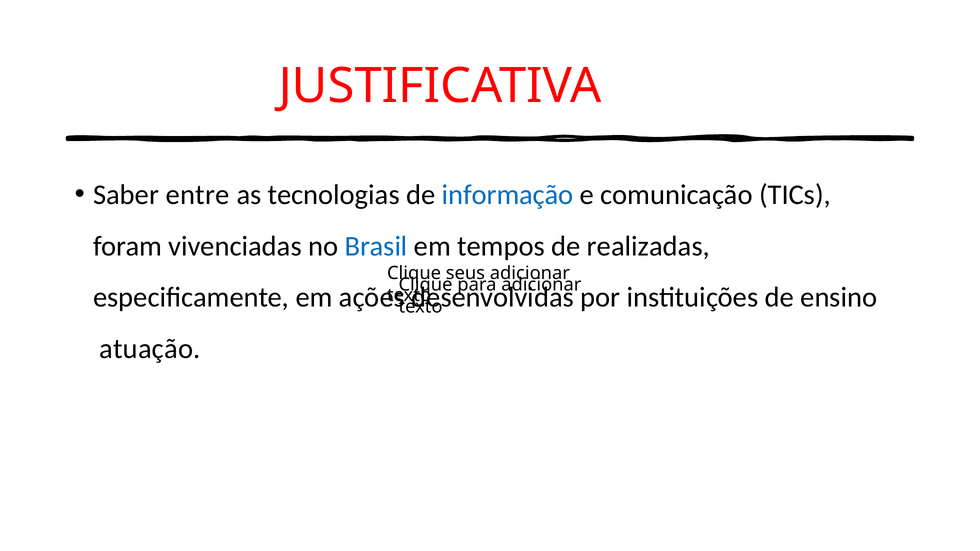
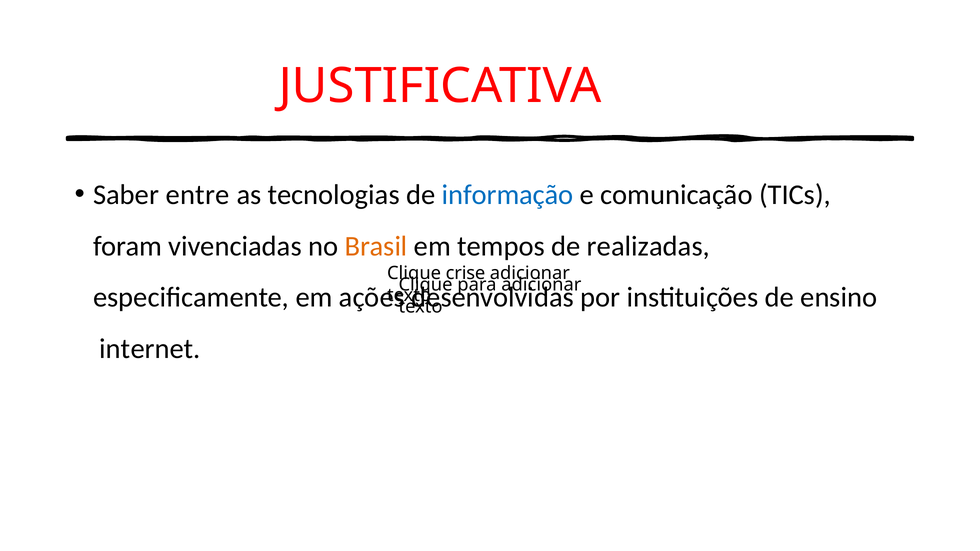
Brasil colour: blue -> orange (376, 246)
seus: seus -> crise (466, 273)
atuação: atuação -> internet (150, 349)
